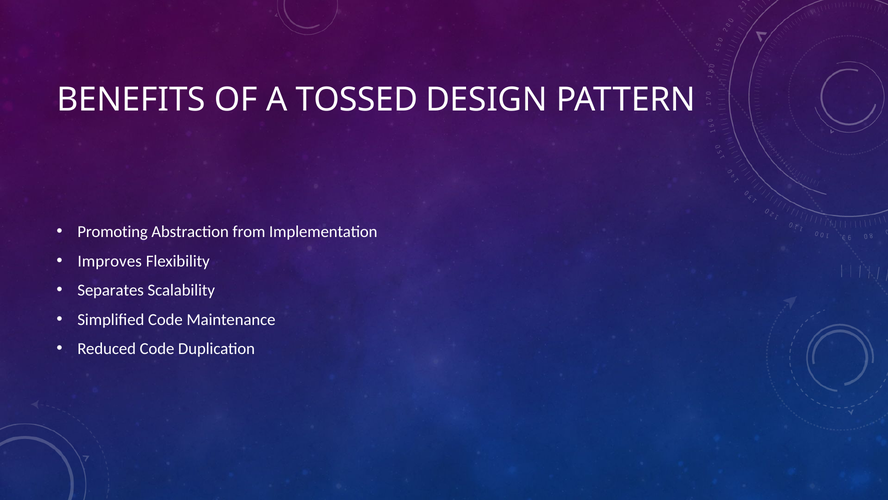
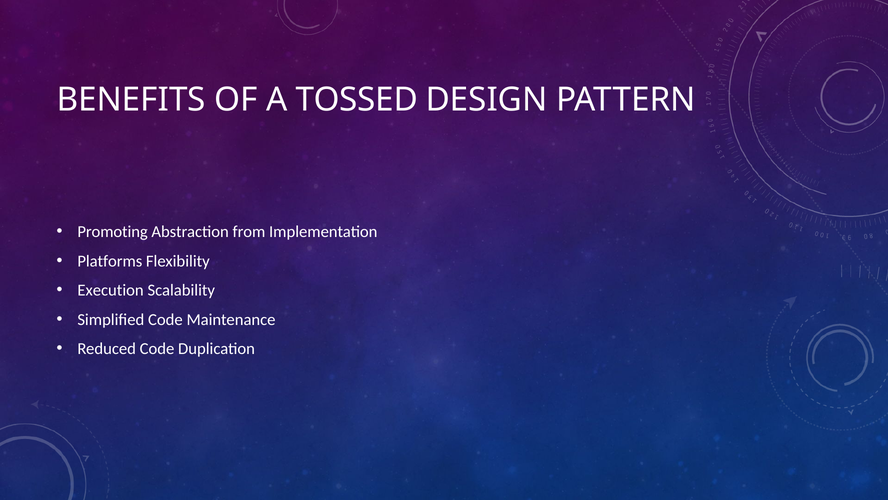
Improves: Improves -> Platforms (110, 261)
Separates: Separates -> Execution (111, 290)
